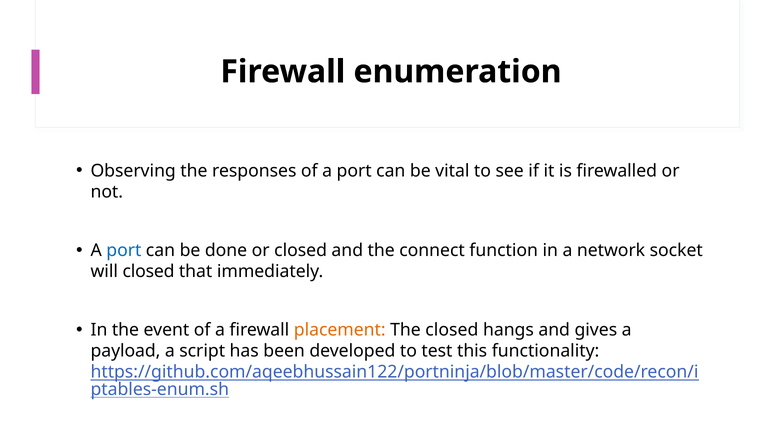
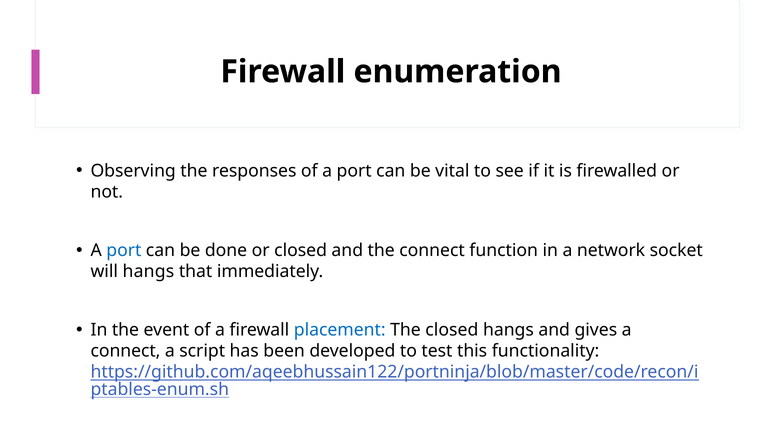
will closed: closed -> hangs (148, 271)
placement colour: orange -> blue (340, 330)
payload: payload -> connect (125, 351)
